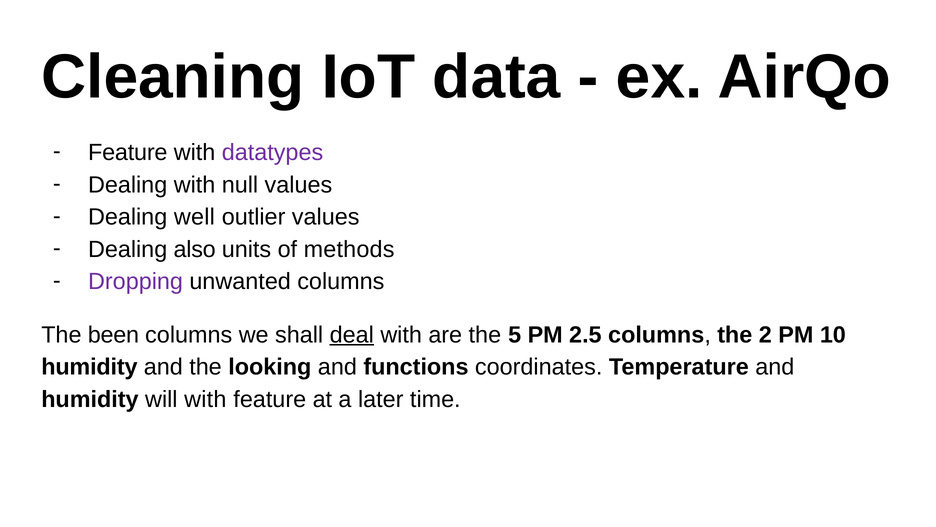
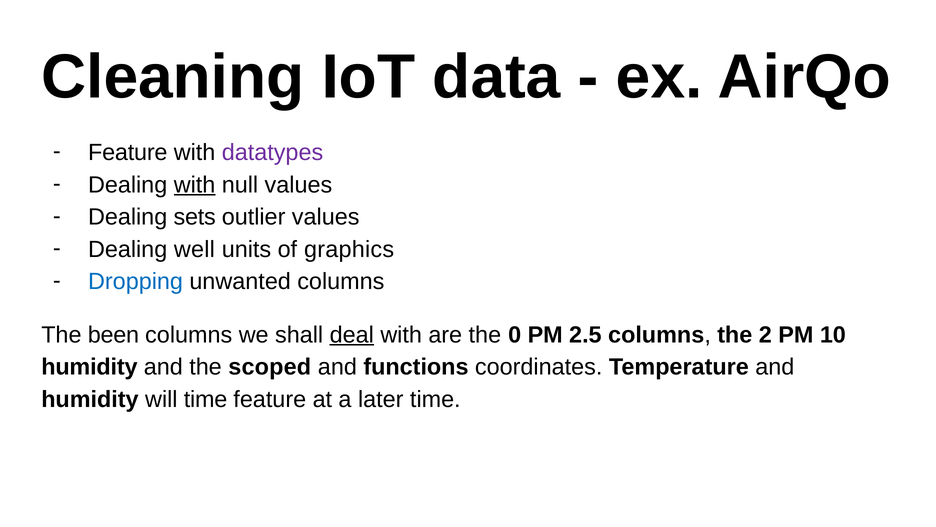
with underline: none -> present (195, 185)
well: well -> sets (195, 217)
also: also -> well (194, 249)
methods: methods -> graphics (349, 249)
Dropping colour: purple -> blue (136, 281)
5: 5 -> 0 (515, 335)
looking: looking -> scoped (270, 367)
will with: with -> time (206, 399)
